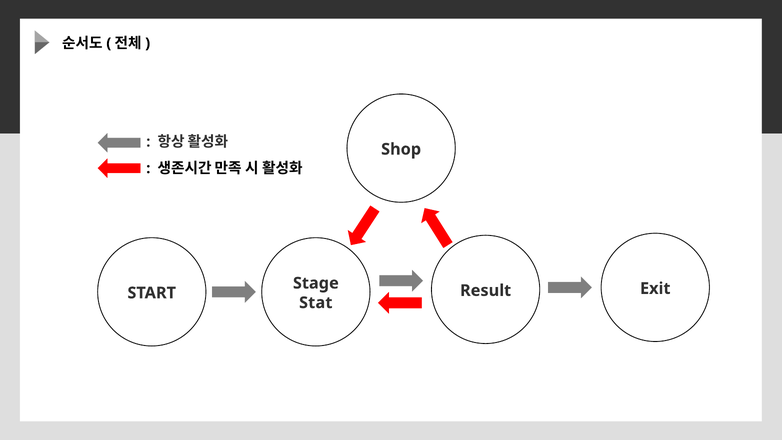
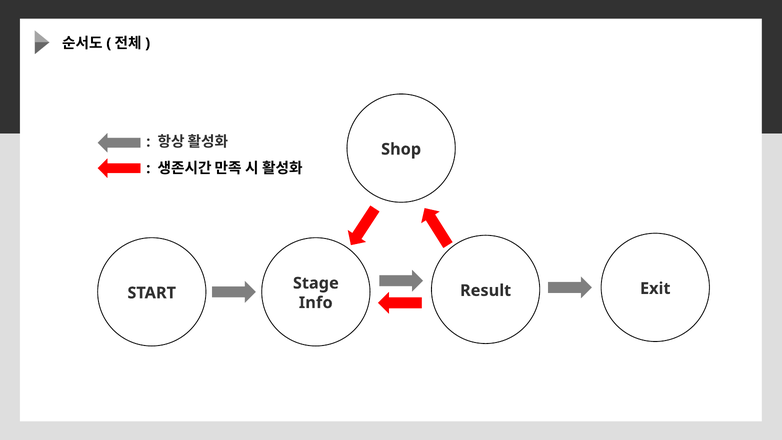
Stat: Stat -> Info (316, 303)
